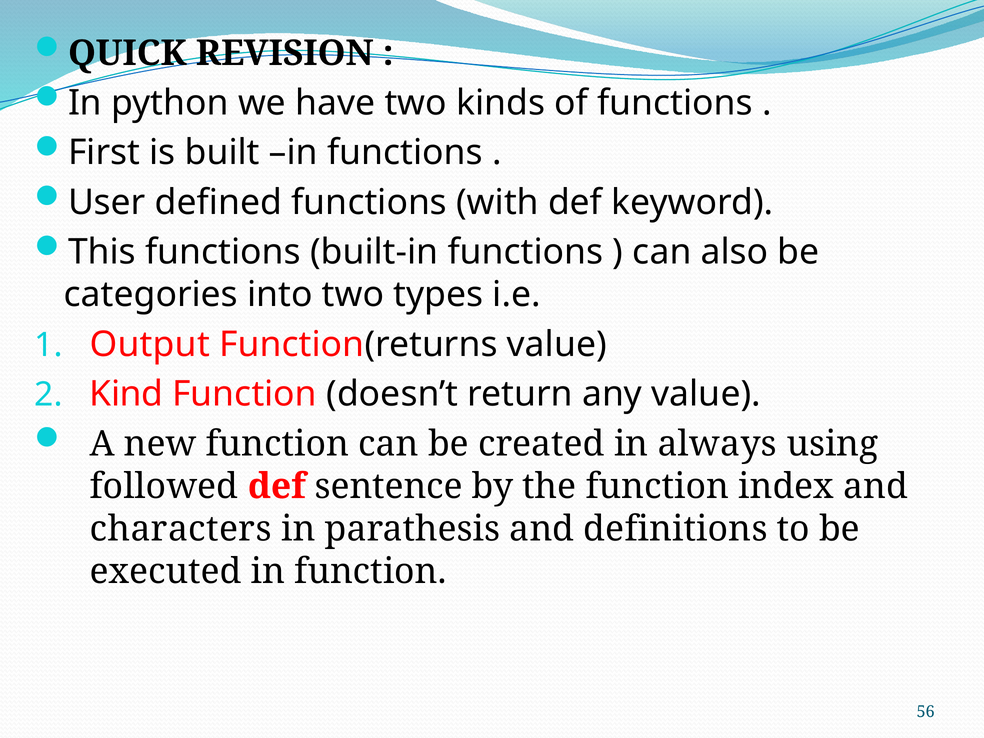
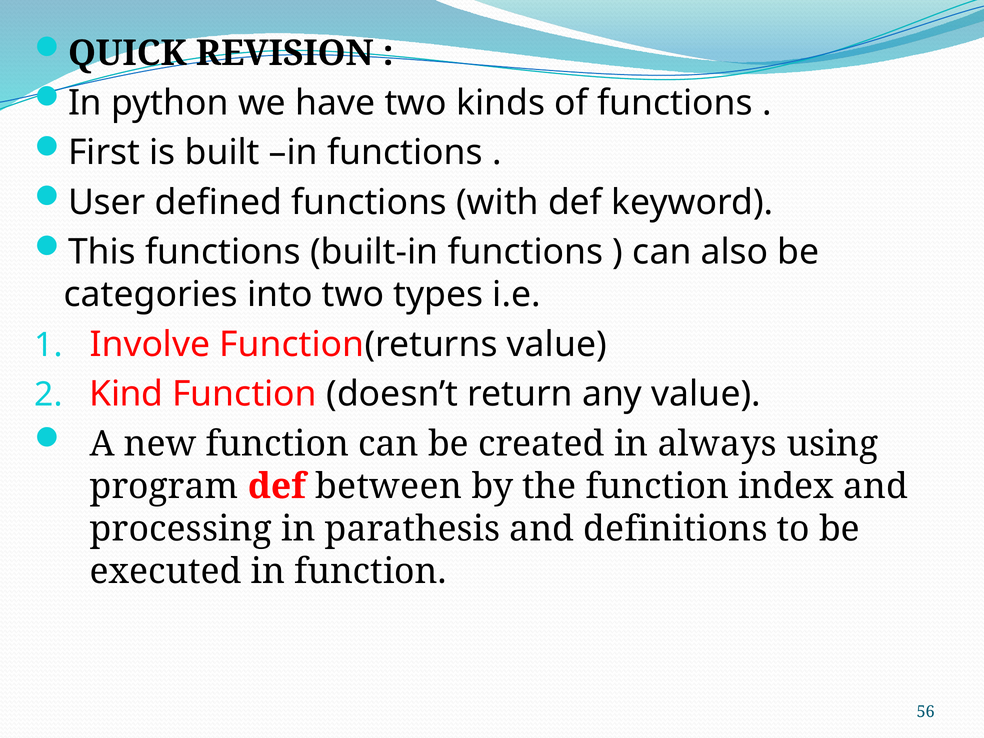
Output: Output -> Involve (150, 344)
followed: followed -> program (164, 486)
sentence: sentence -> between (389, 486)
characters: characters -> processing (181, 529)
